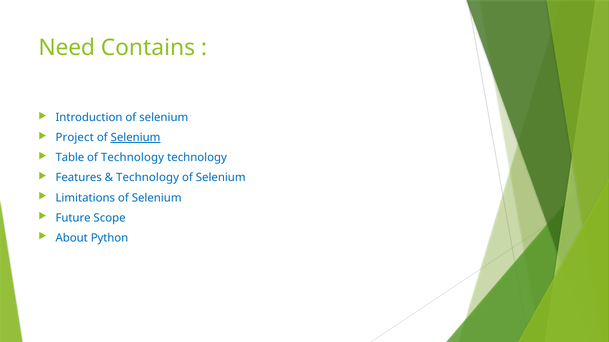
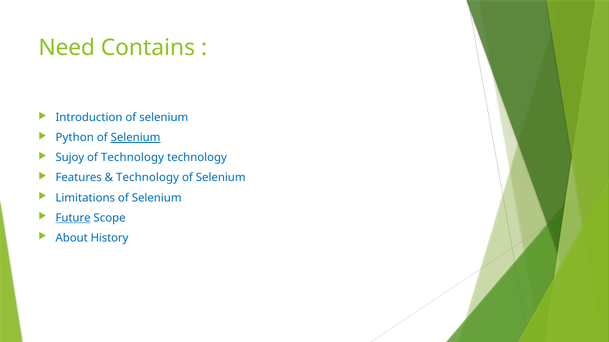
Project: Project -> Python (75, 138)
Table: Table -> Sujoy (70, 158)
Future underline: none -> present (73, 218)
Python: Python -> History (110, 238)
